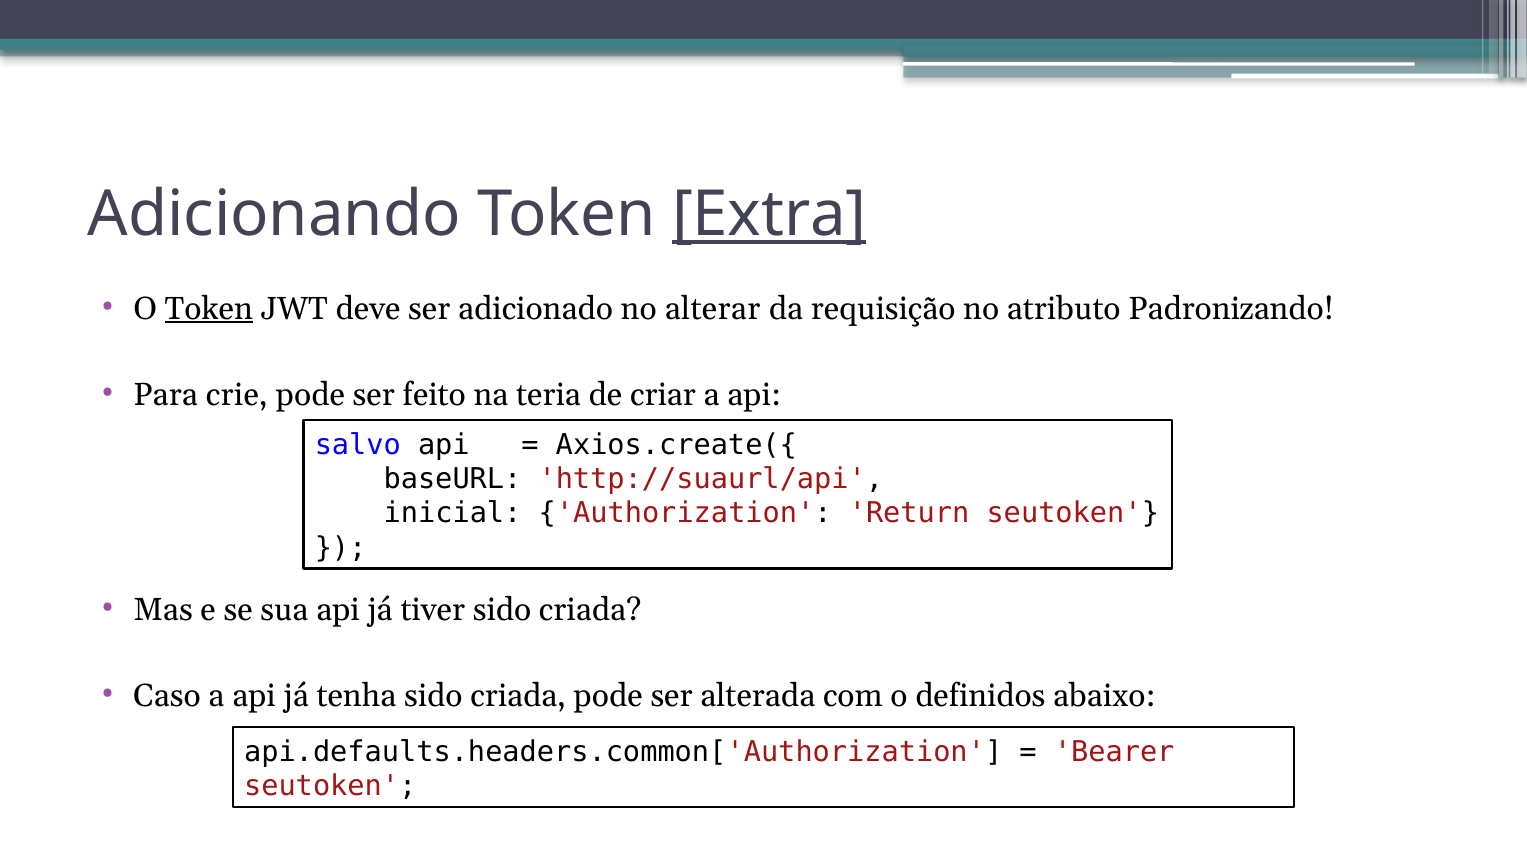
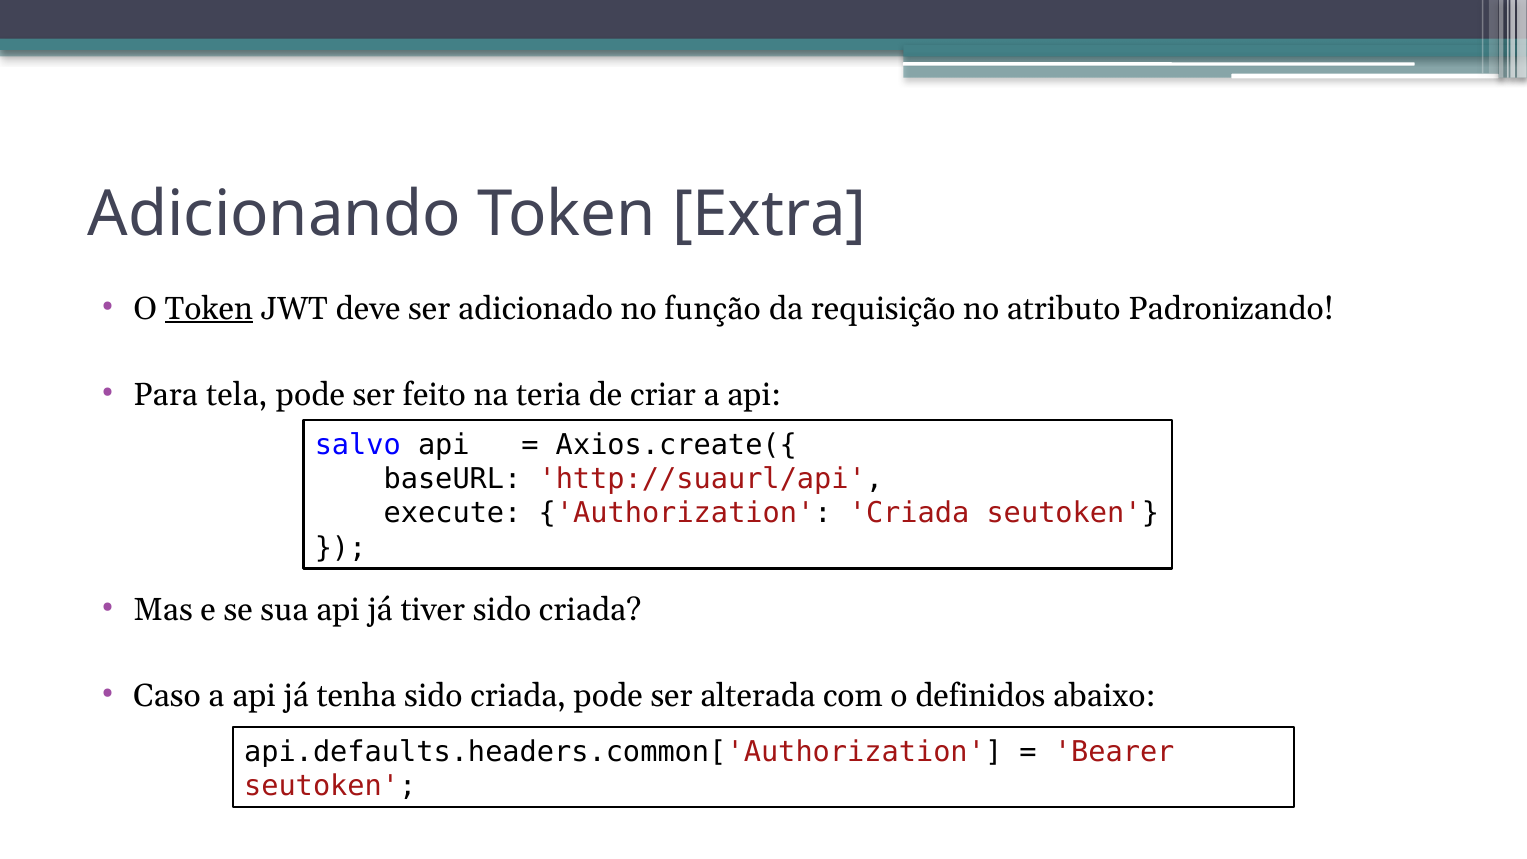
Extra underline: present -> none (769, 214)
alterar: alterar -> função (713, 309)
crie: crie -> tela (237, 395)
inicial: inicial -> execute (453, 513)
Authorization Return: Return -> Criada (909, 513)
